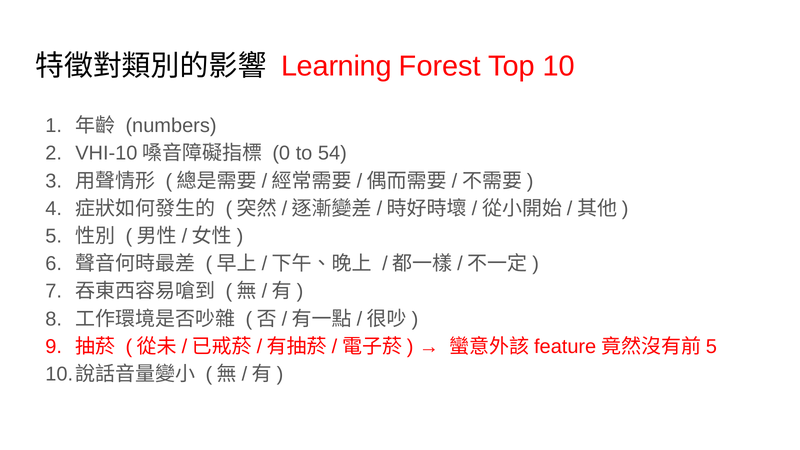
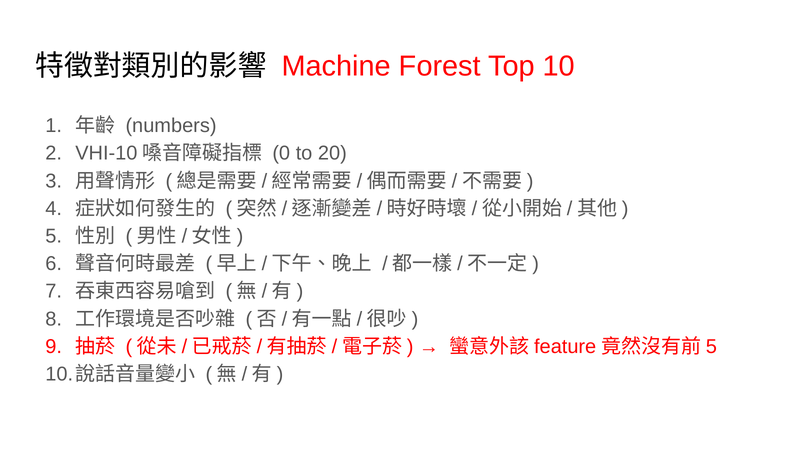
Learning: Learning -> Machine (336, 66)
54: 54 -> 20 (332, 153)
